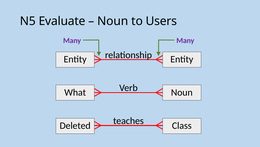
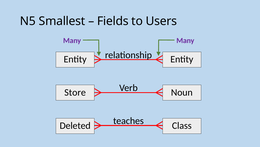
Evaluate: Evaluate -> Smallest (62, 21)
Noun: Noun -> Fields (113, 21)
What: What -> Store (75, 92)
